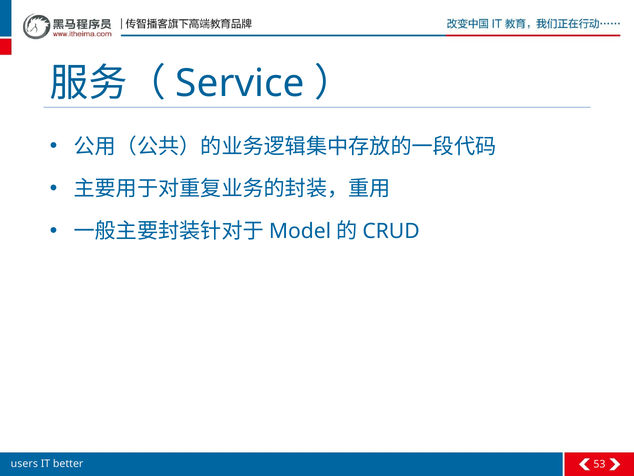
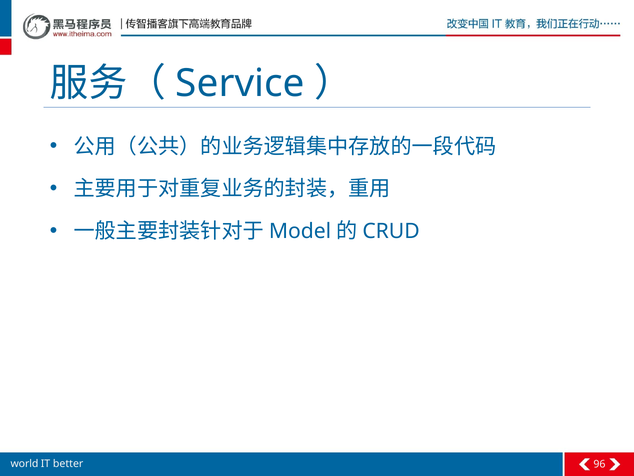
users: users -> world (24, 463)
53: 53 -> 96 (599, 464)
